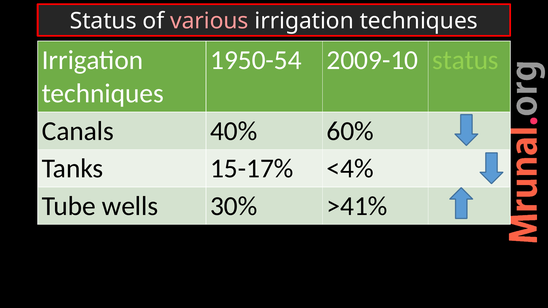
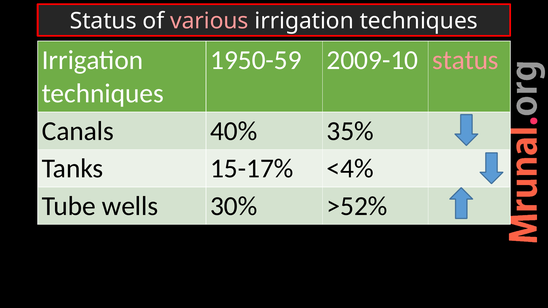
1950-54: 1950-54 -> 1950-59 (256, 60)
status colour: light green -> pink (465, 60)
60%: 60% -> 35% (350, 131)
>41%: >41% -> >52% (357, 206)
